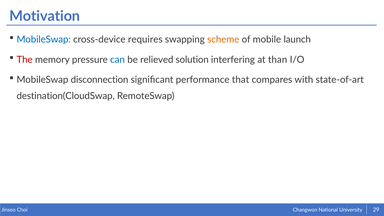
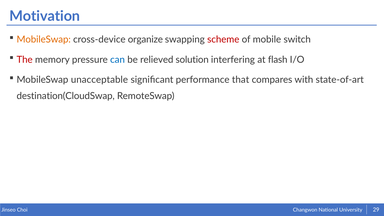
MobileSwap colour: blue -> orange (44, 39)
requires: requires -> organize (145, 39)
scheme colour: orange -> red (223, 39)
launch: launch -> switch (297, 39)
than: than -> flash (278, 60)
disconnection: disconnection -> unacceptable (99, 80)
